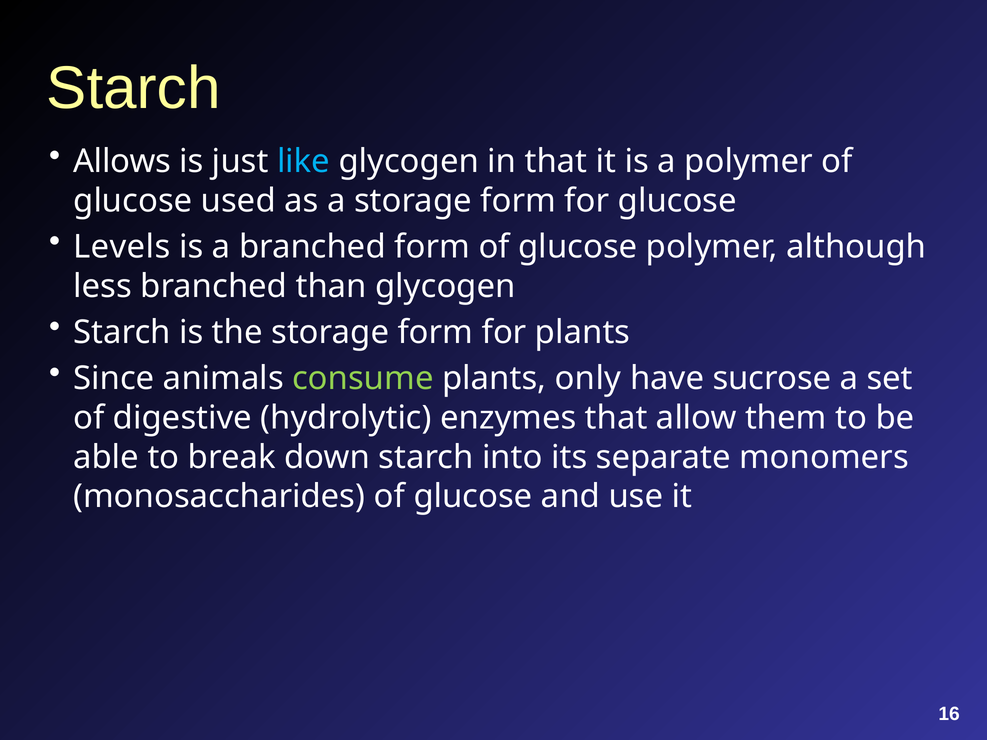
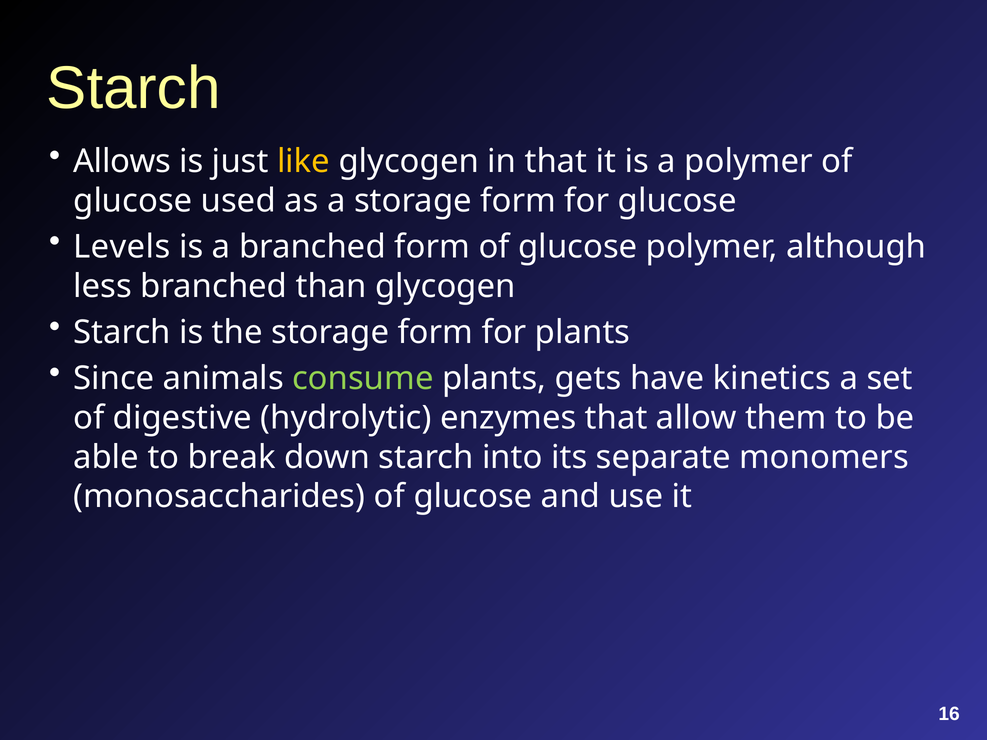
like colour: light blue -> yellow (304, 161)
only: only -> gets (588, 378)
sucrose: sucrose -> kinetics (772, 378)
